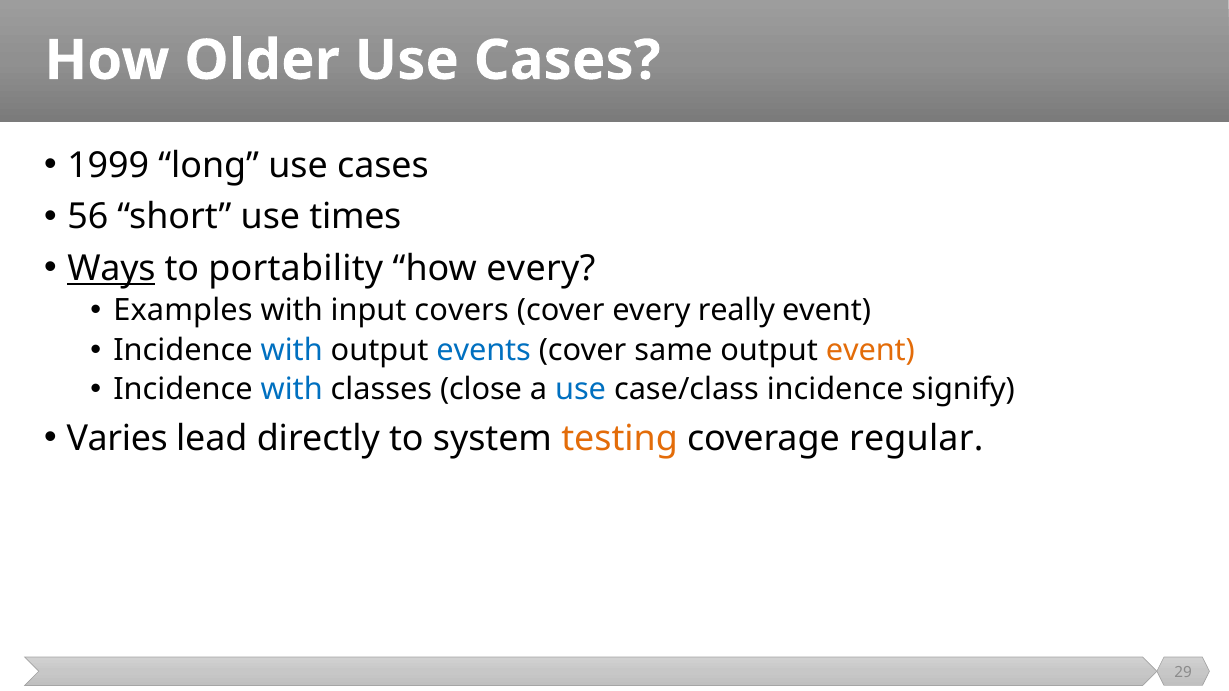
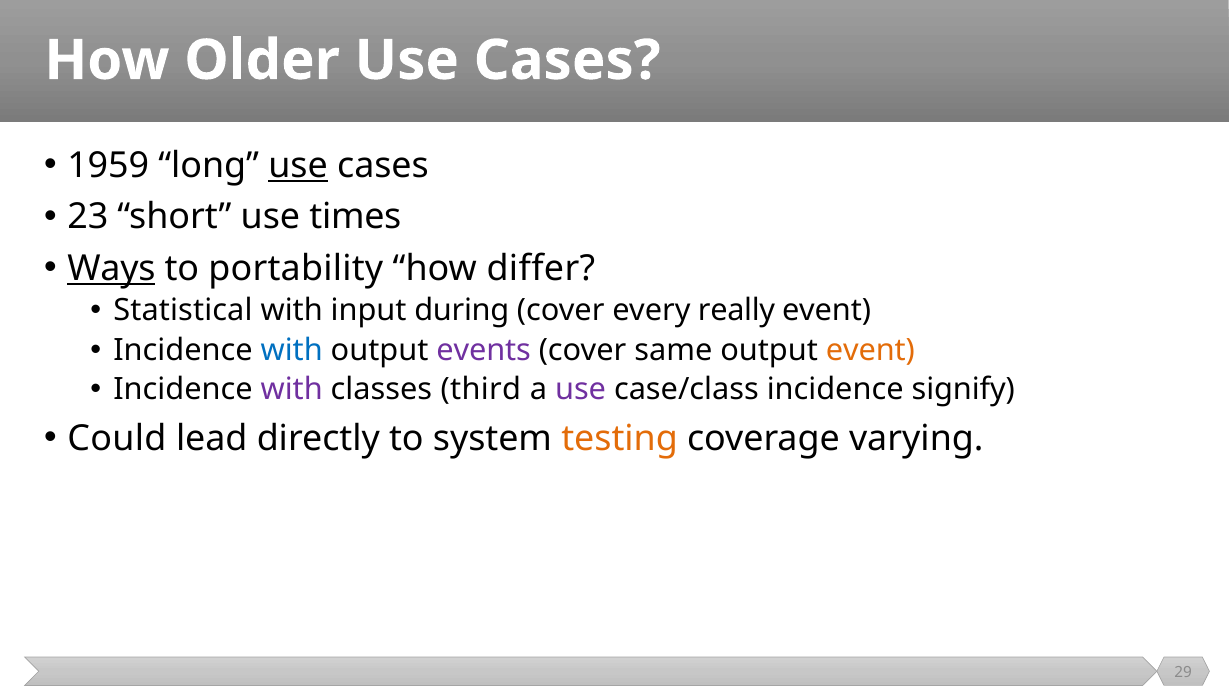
1999: 1999 -> 1959 (108, 166)
use underline: none -> present (298, 166)
56: 56 -> 23 (88, 217)
how every: every -> differ (541, 268)
Examples: Examples -> Statistical (183, 311)
covers: covers -> during (462, 311)
events colour: blue -> purple (484, 350)
with colour: blue -> purple (292, 390)
close: close -> third (481, 390)
use colour: blue -> purple (581, 390)
Varies: Varies -> Could (117, 439)
regular: regular -> varying (916, 439)
